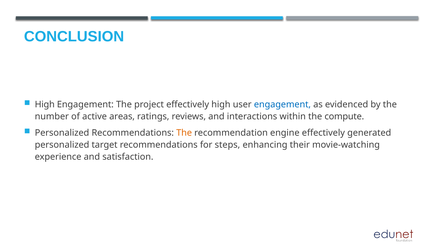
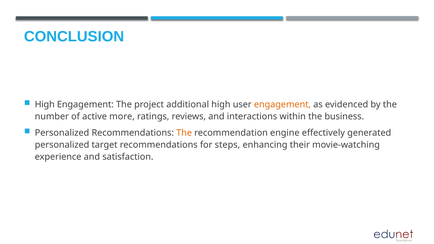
project effectively: effectively -> additional (188, 105)
engagement colour: blue -> orange (282, 105)
areas: areas -> more (122, 116)
compute: compute -> business (344, 116)
